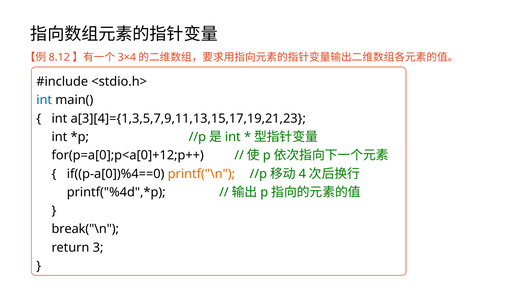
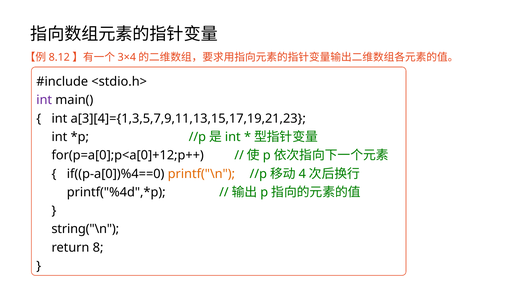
int colour: blue -> purple (44, 100)
break("\n: break("\n -> string("\n (85, 229)
3: 3 -> 8 (98, 247)
